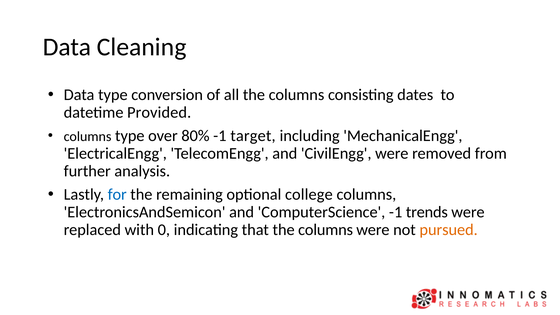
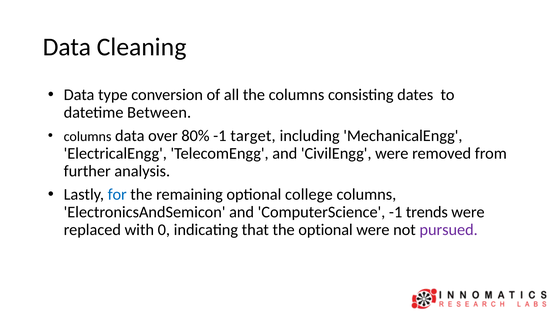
Provided: Provided -> Between (159, 112)
columns type: type -> data (130, 136)
that the columns: columns -> optional (326, 230)
pursued colour: orange -> purple (449, 230)
